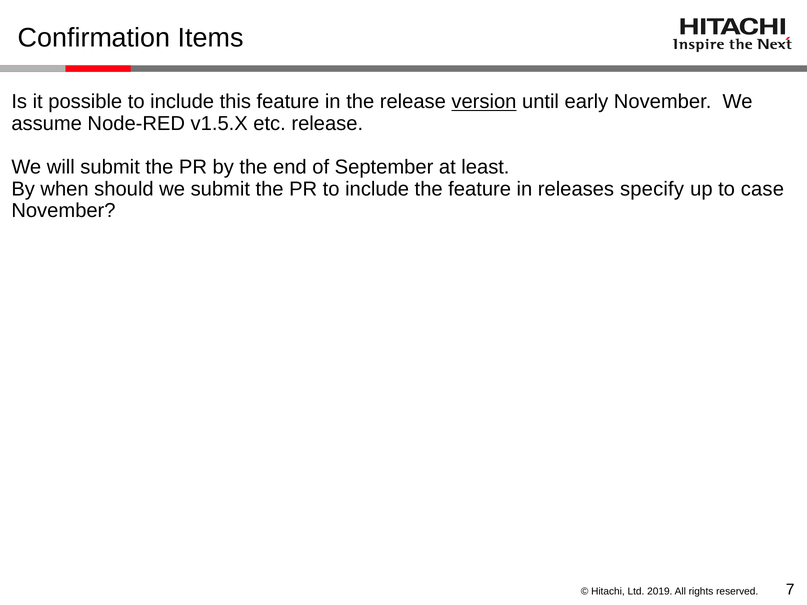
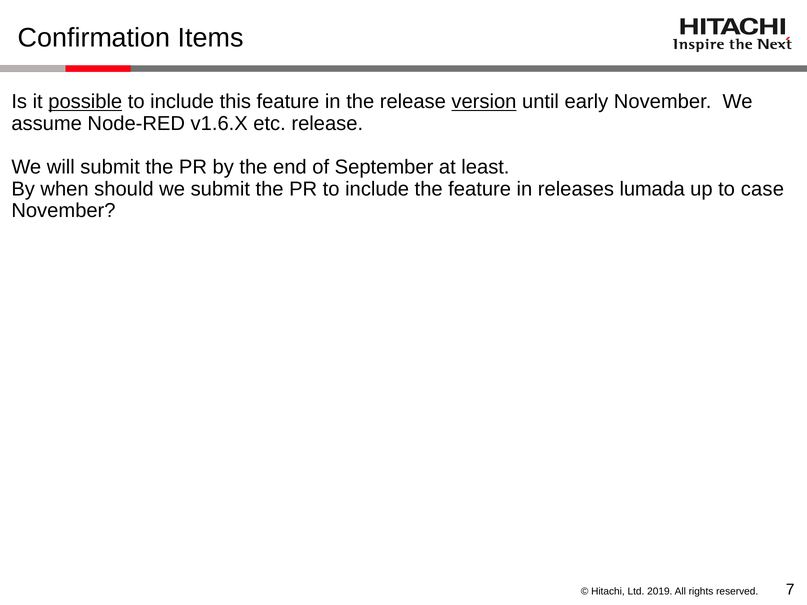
possible underline: none -> present (85, 102)
v1.5.X: v1.5.X -> v1.6.X (219, 124)
specify: specify -> lumada (652, 189)
